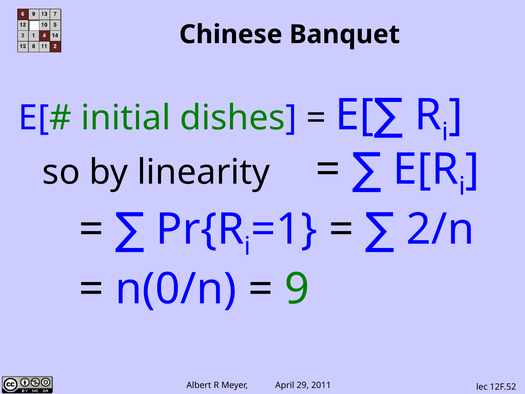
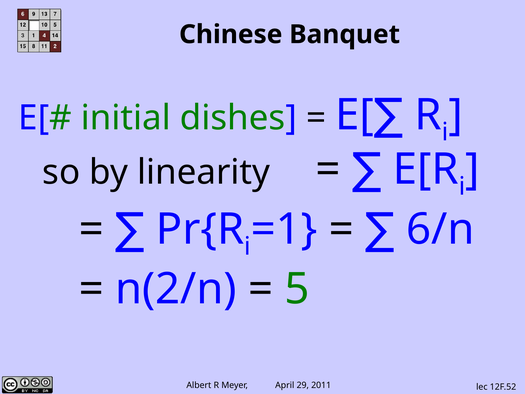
2/n: 2/n -> 6/n (440, 229)
n(0/n: n(0/n -> n(2/n (176, 289)
9: 9 -> 5 (297, 289)
